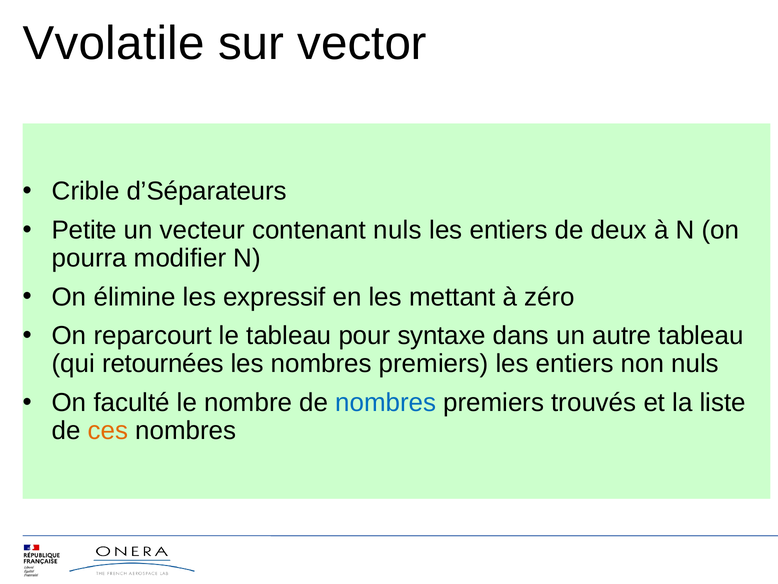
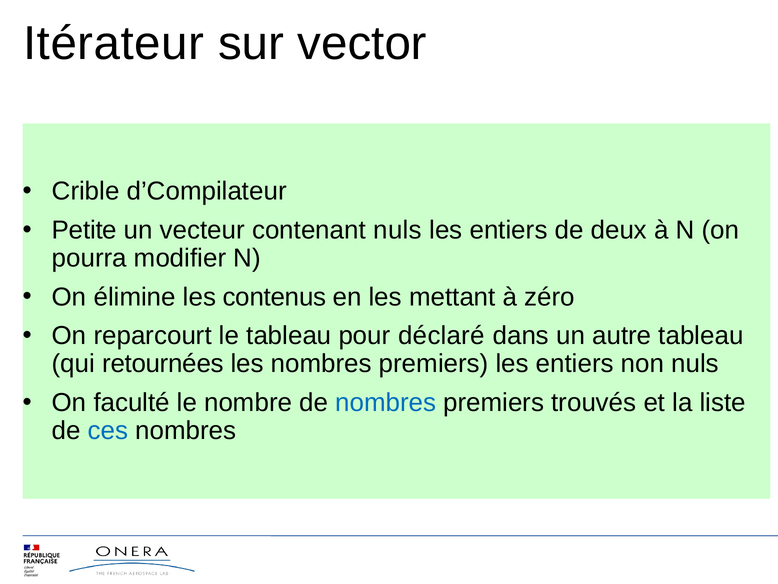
Vvolatile: Vvolatile -> Itérateur (114, 43)
d’Séparateurs: d’Séparateurs -> d’Compilateur (207, 191)
expressif: expressif -> contenus (275, 297)
syntaxe: syntaxe -> déclaré (441, 336)
ces colour: orange -> blue (108, 430)
